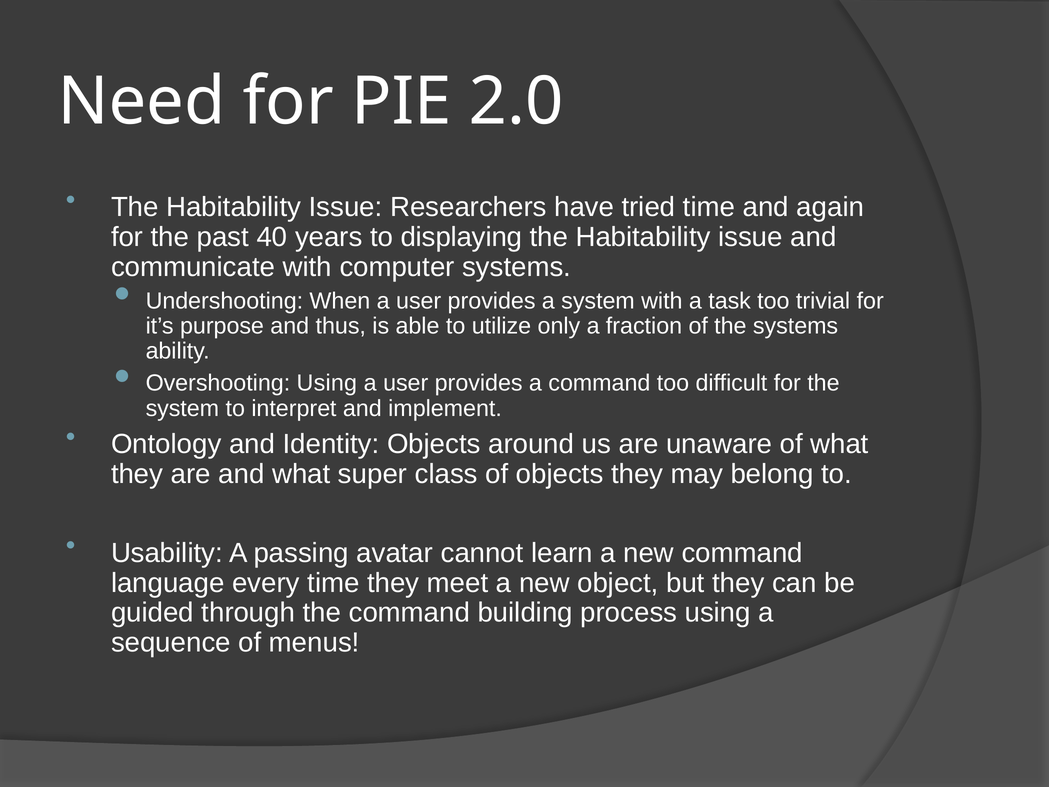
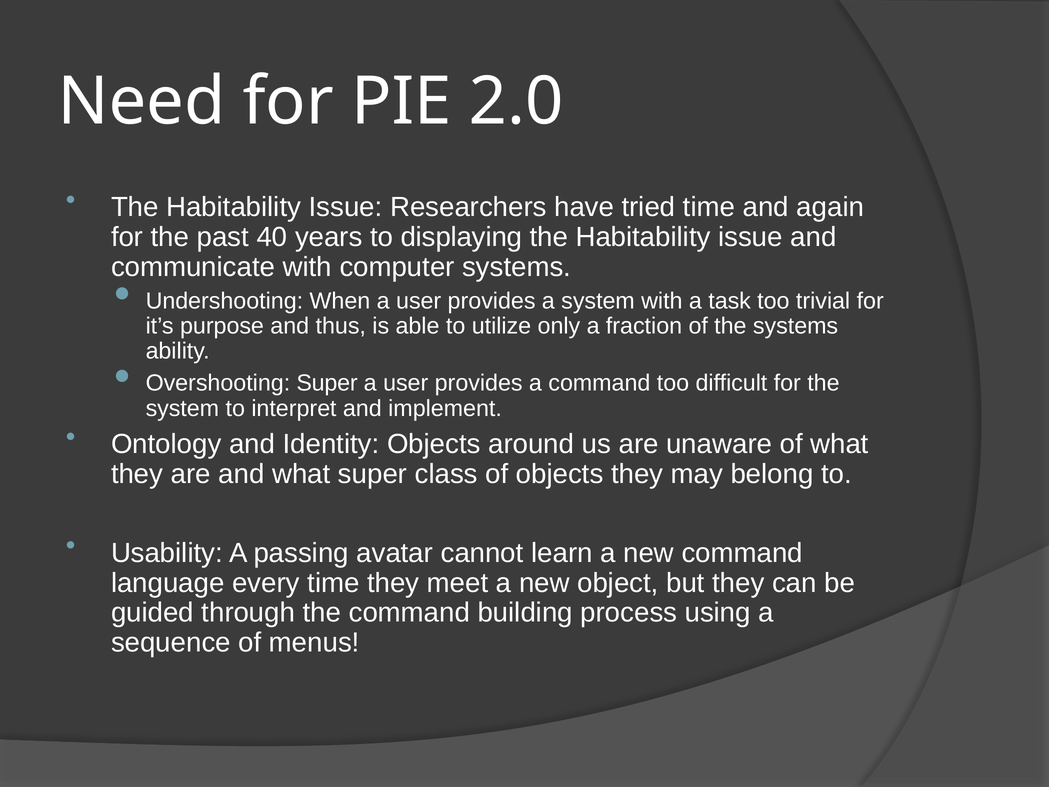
Overshooting Using: Using -> Super (327, 383)
